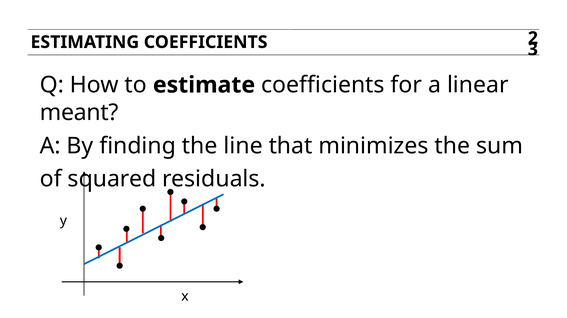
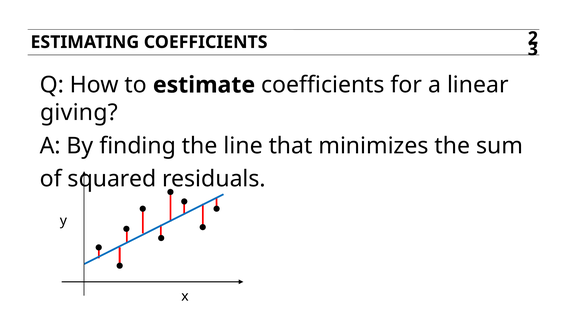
meant: meant -> giving (79, 113)
